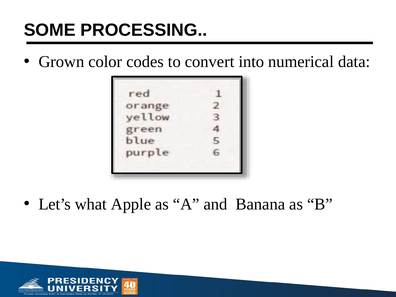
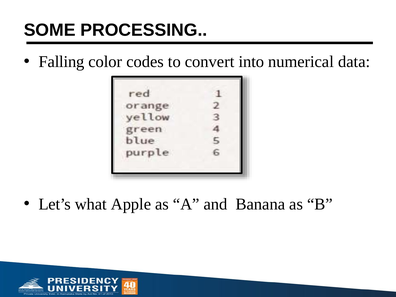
Grown: Grown -> Falling (61, 62)
